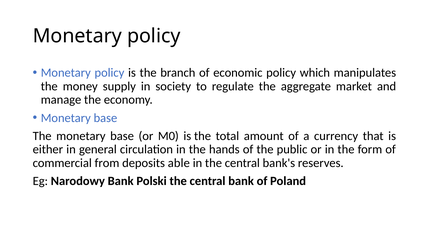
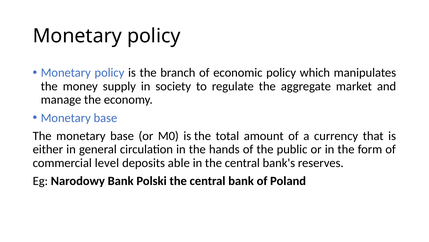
from: from -> level (107, 163)
